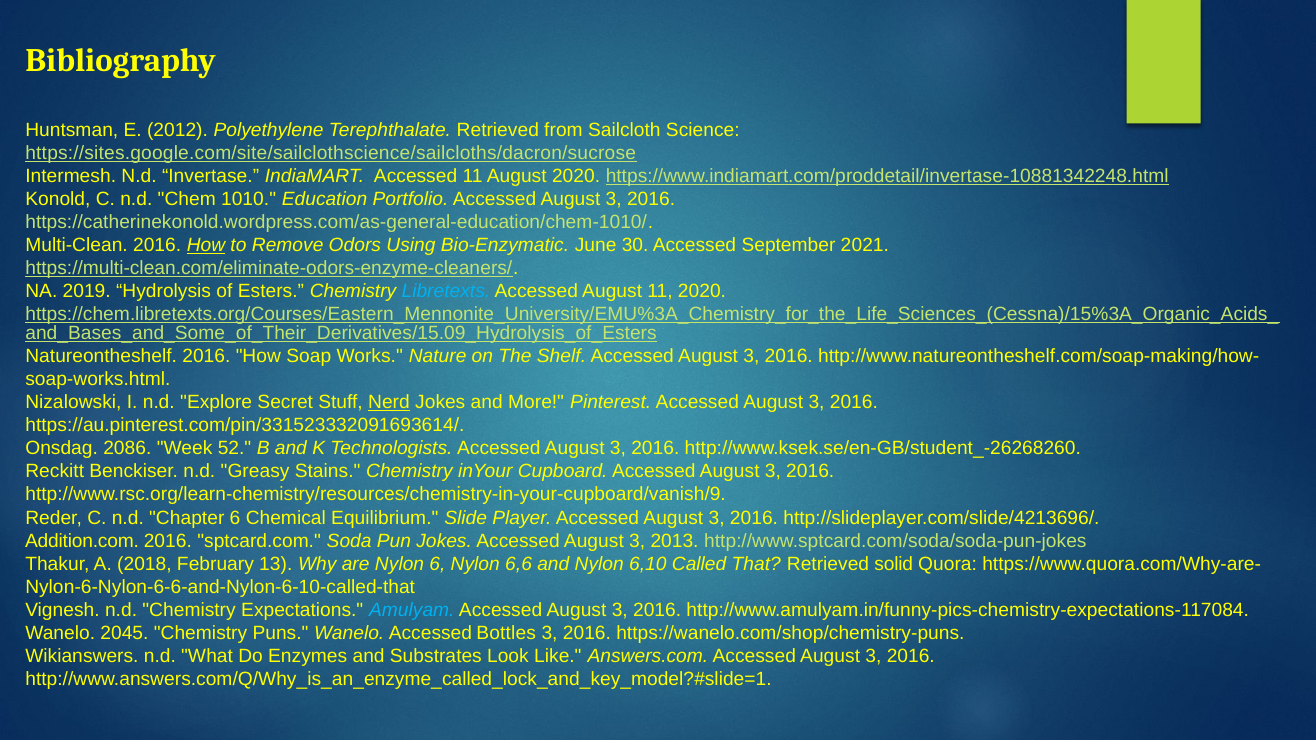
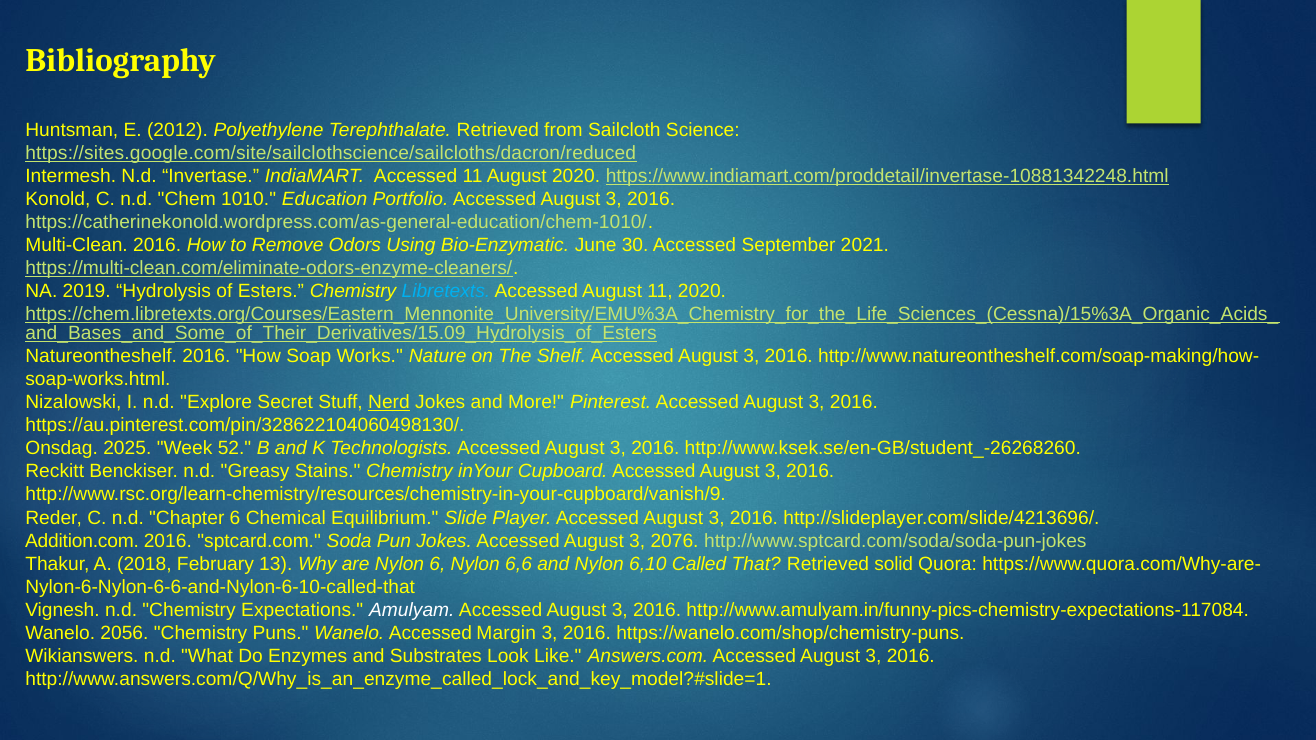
https://sites.google.com/site/sailclothscience/sailcloths/dacron/sucrose: https://sites.google.com/site/sailclothscience/sailcloths/dacron/sucrose -> https://sites.google.com/site/sailclothscience/sailcloths/dacron/reduced (331, 153)
How underline: present -> none (206, 245)
https://au.pinterest.com/pin/331523332091693614/: https://au.pinterest.com/pin/331523332091693614/ -> https://au.pinterest.com/pin/328622104060498130/ (245, 426)
2086: 2086 -> 2025 (127, 449)
2013: 2013 -> 2076 (675, 541)
Amulyam colour: light blue -> white (412, 610)
2045: 2045 -> 2056 (124, 633)
Bottles: Bottles -> Margin (506, 633)
